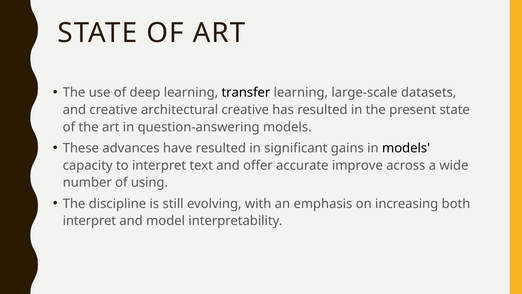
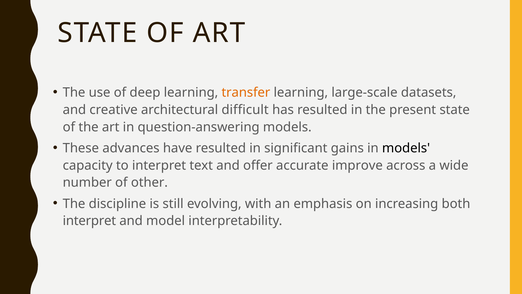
transfer colour: black -> orange (246, 93)
architectural creative: creative -> difficult (245, 110)
using: using -> other (149, 182)
